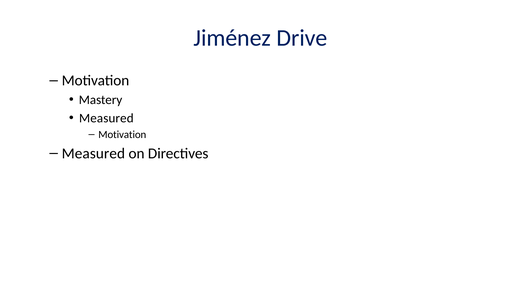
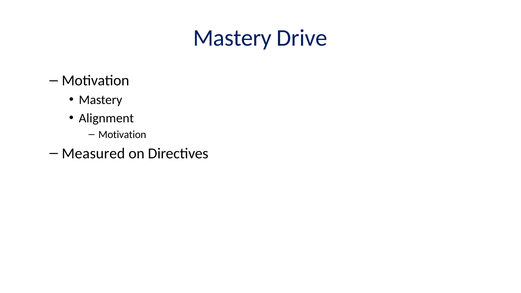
Jiménez: Jiménez -> Mastery (232, 38)
Measured: Measured -> Alignment (106, 118)
